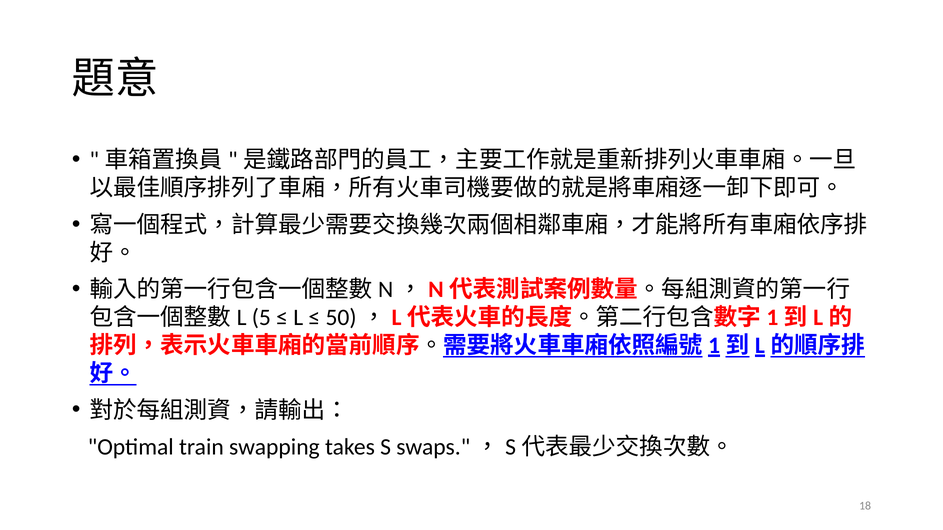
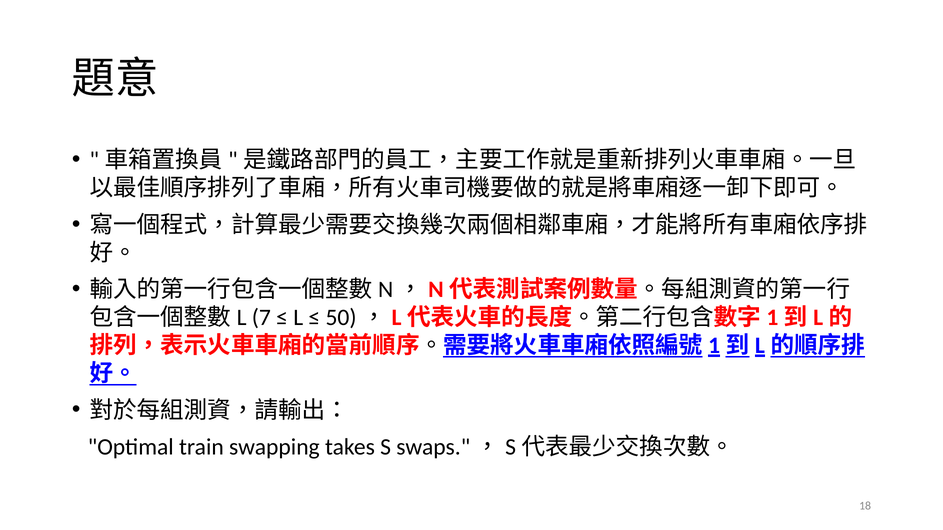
5: 5 -> 7 (261, 318)
